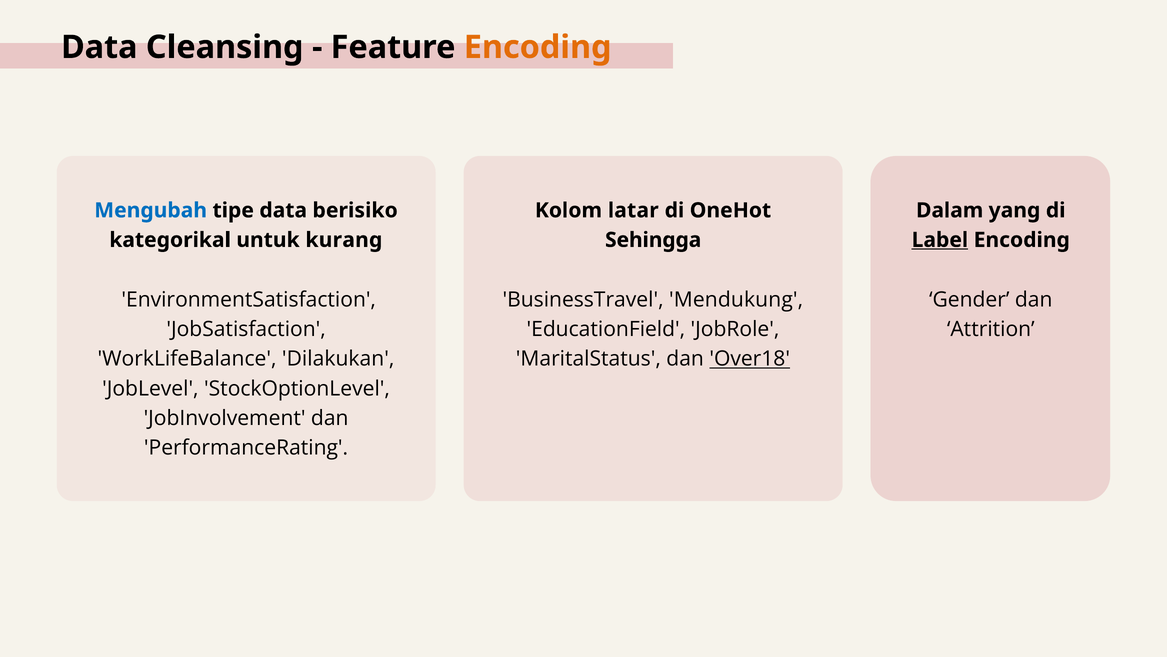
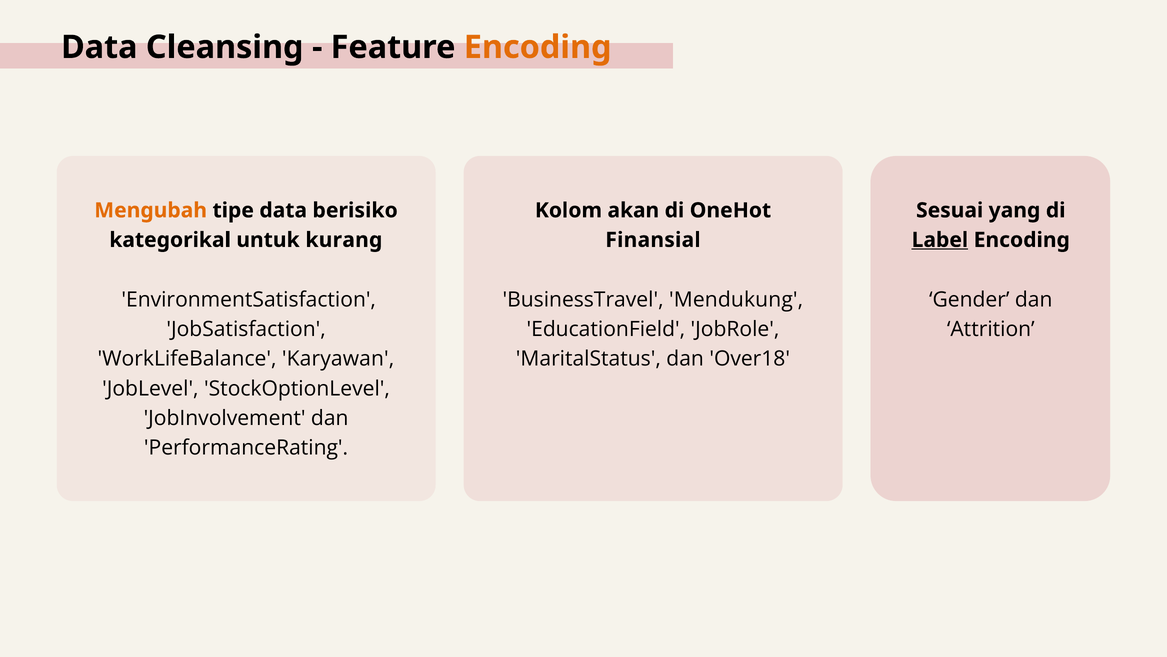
Mengubah colour: blue -> orange (151, 210)
latar: latar -> akan (633, 210)
Dalam: Dalam -> Sesuai (950, 210)
Sehingga: Sehingga -> Finansial (653, 240)
Dilakukan: Dilakukan -> Karyawan (338, 359)
Over18 underline: present -> none (750, 359)
